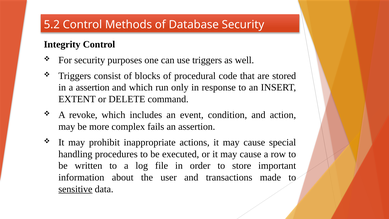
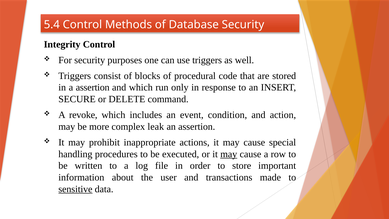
5.2: 5.2 -> 5.4 (52, 25)
EXTENT: EXTENT -> SECURE (77, 99)
fails: fails -> leak (156, 127)
may underline: none -> present (229, 154)
